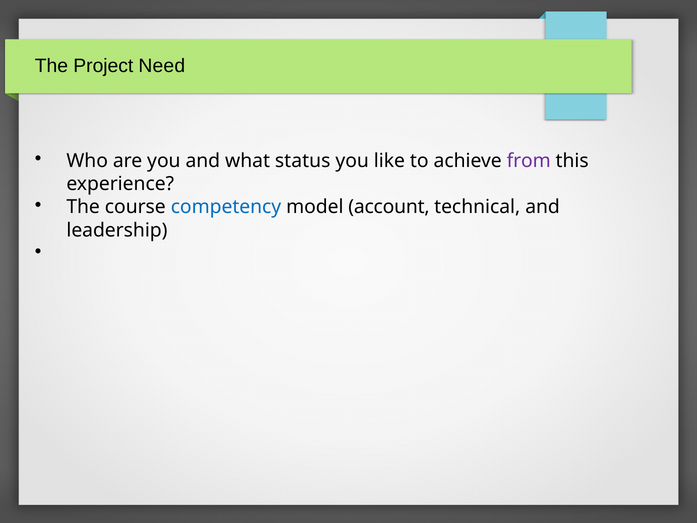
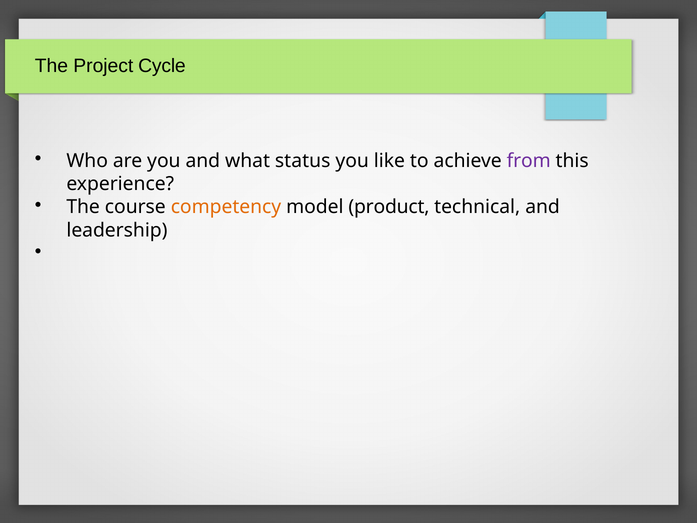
Need: Need -> Cycle (162, 66)
competency colour: blue -> orange (226, 207)
account: account -> product (389, 207)
